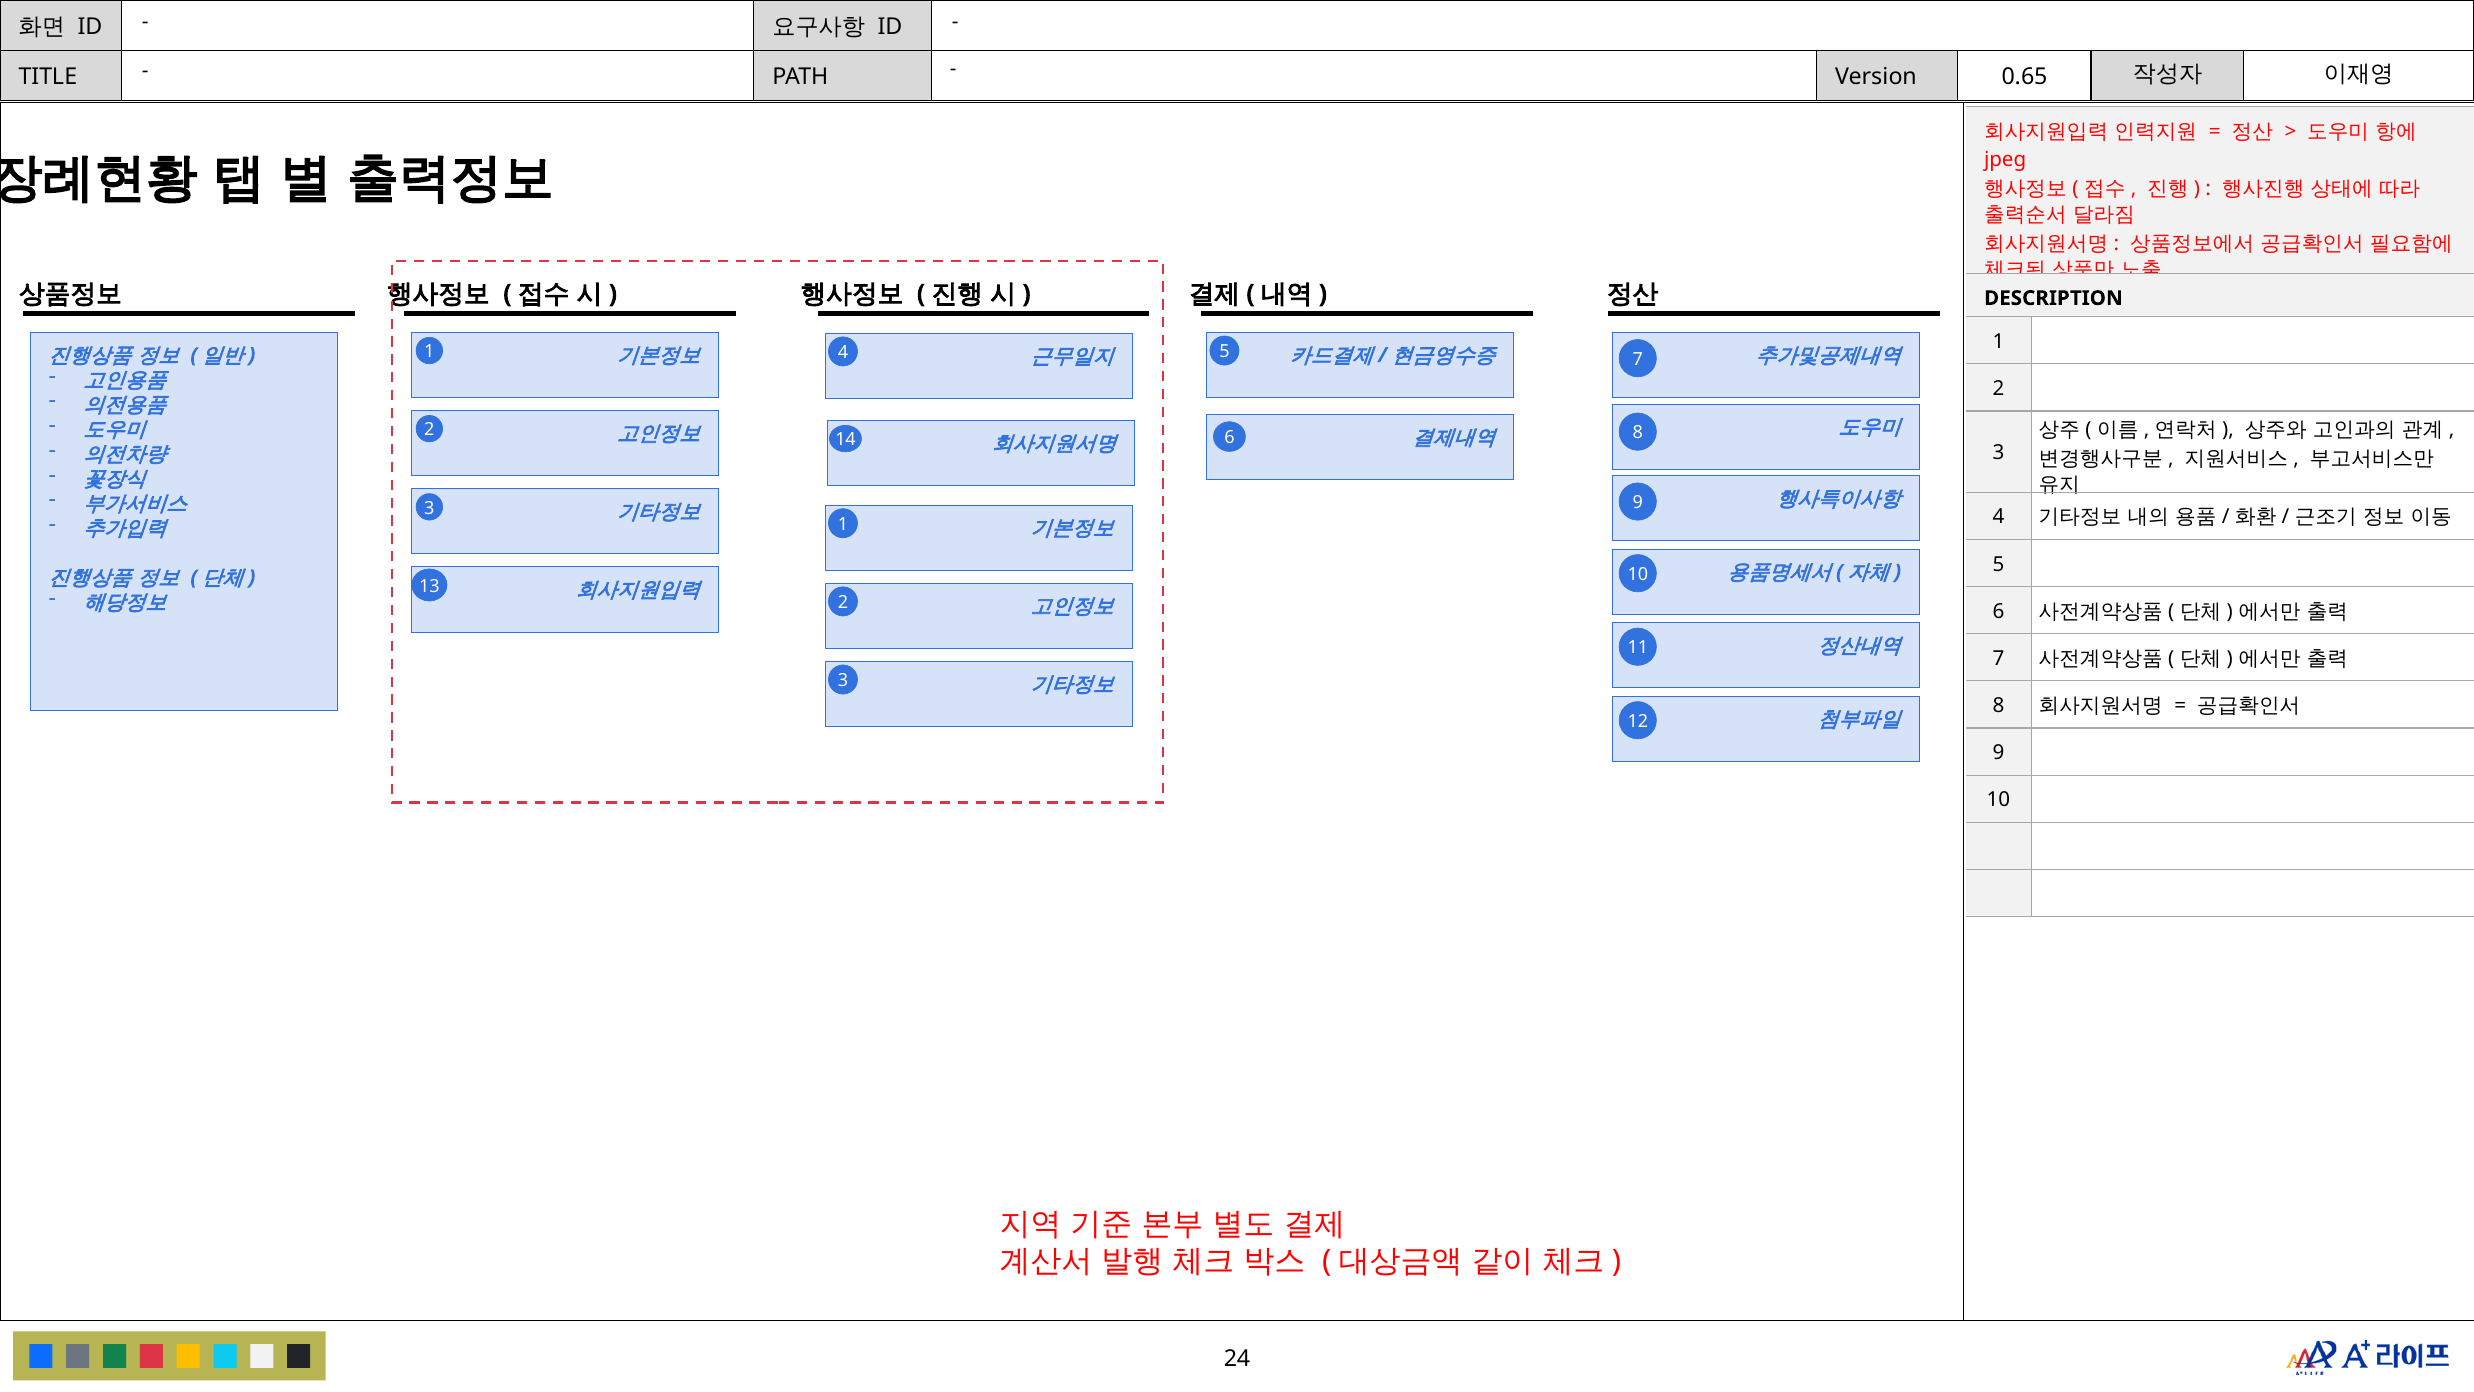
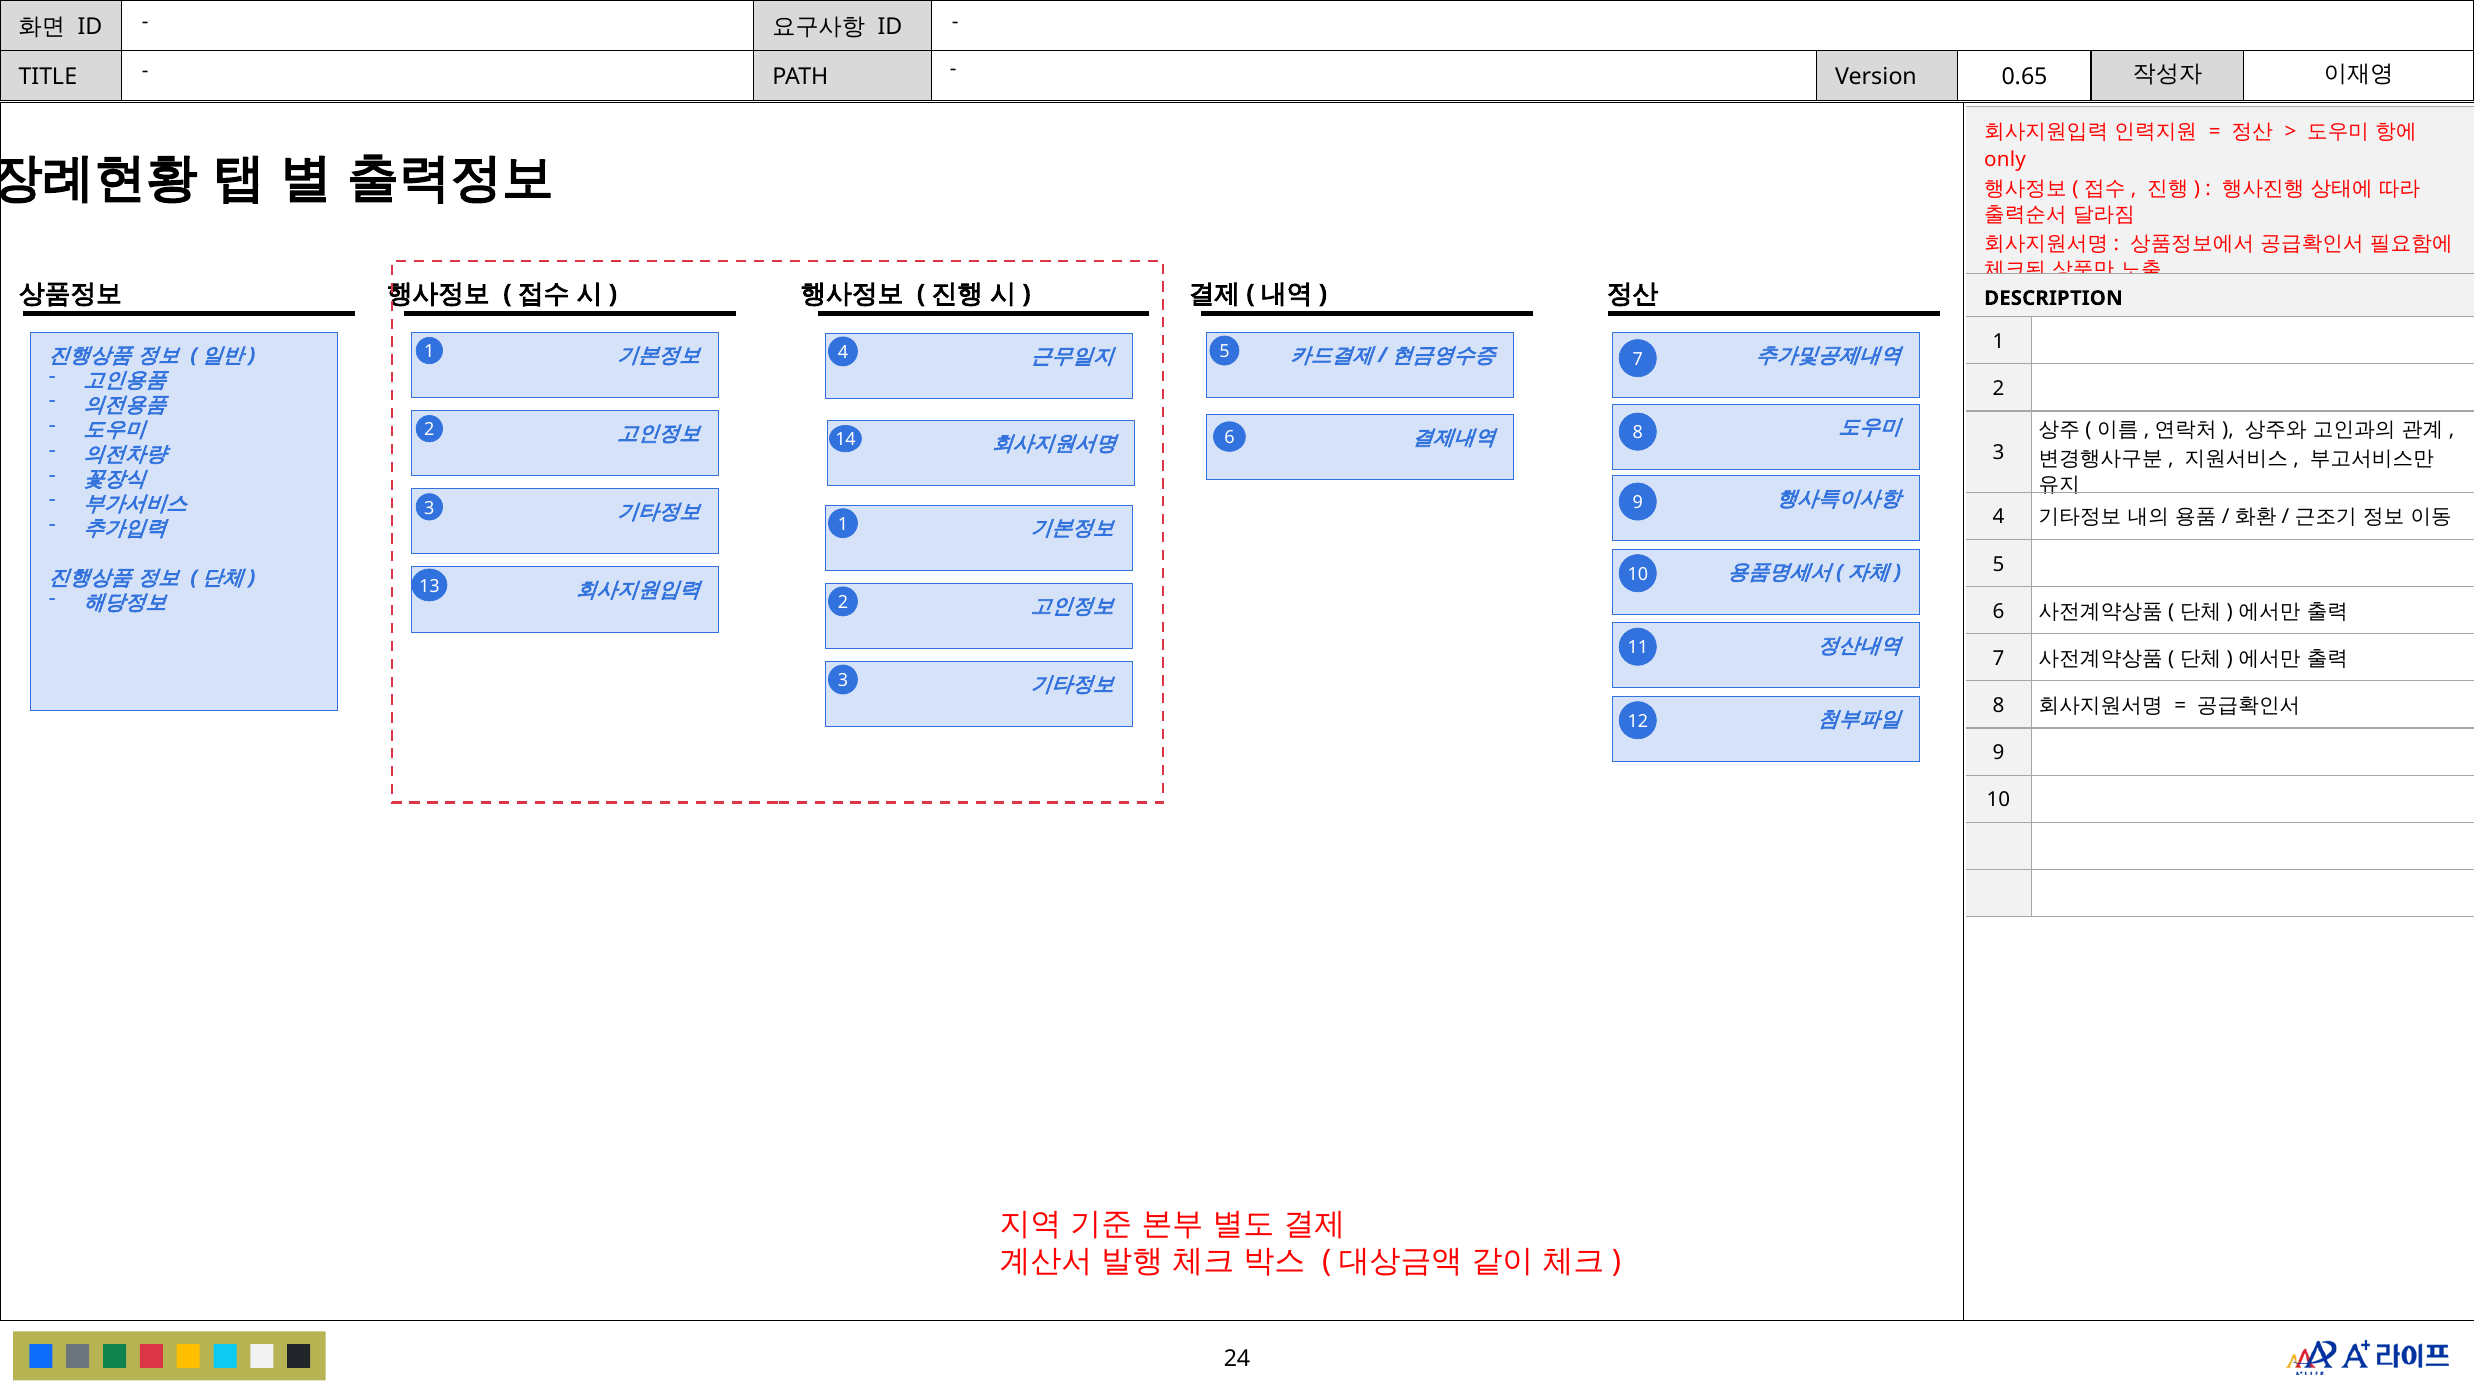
jpeg: jpeg -> only (2005, 160)
